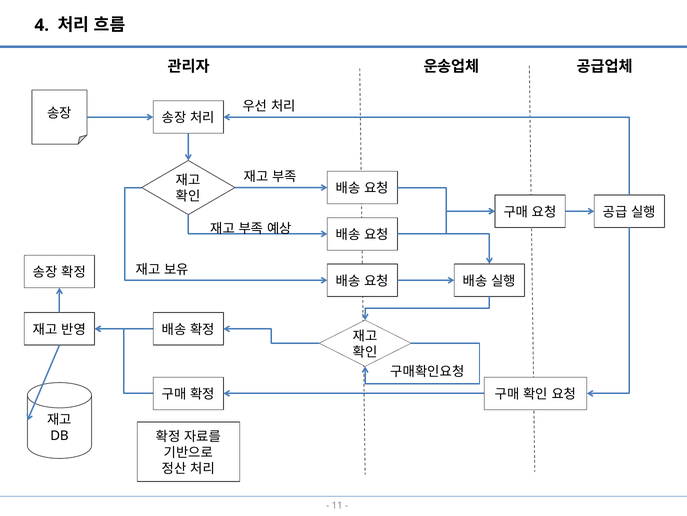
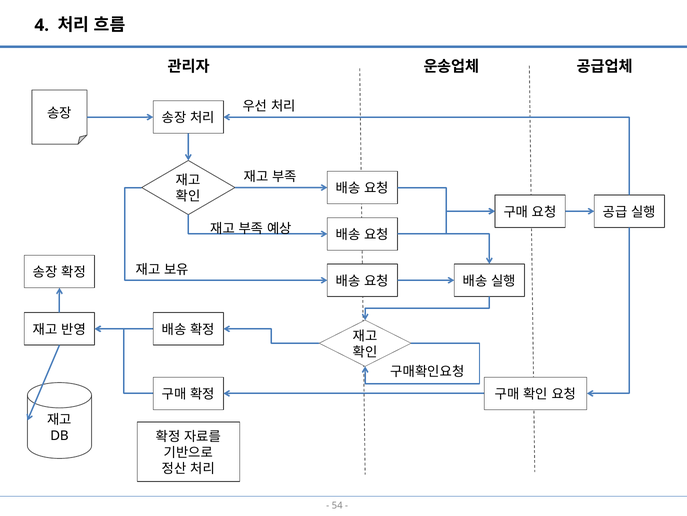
11: 11 -> 54 (337, 505)
